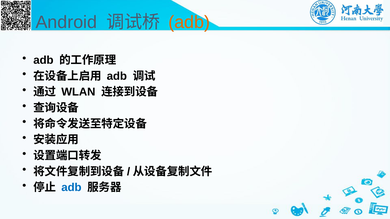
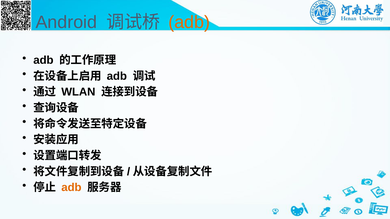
adb colour: blue -> orange (71, 188)
